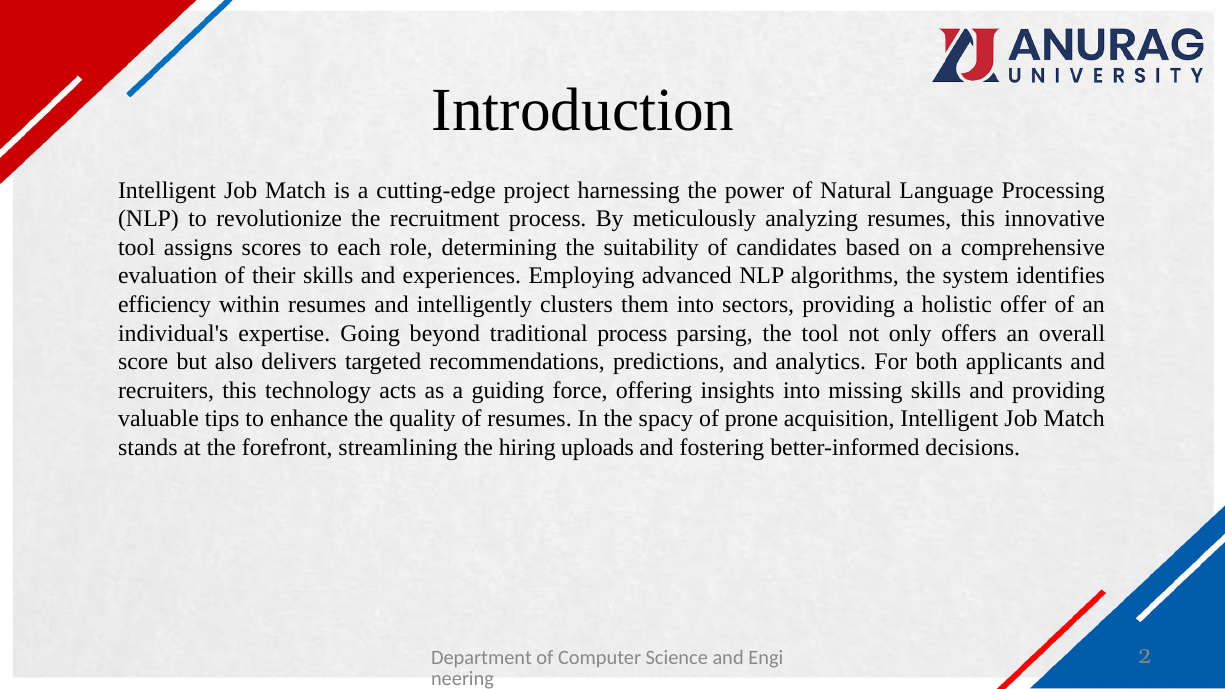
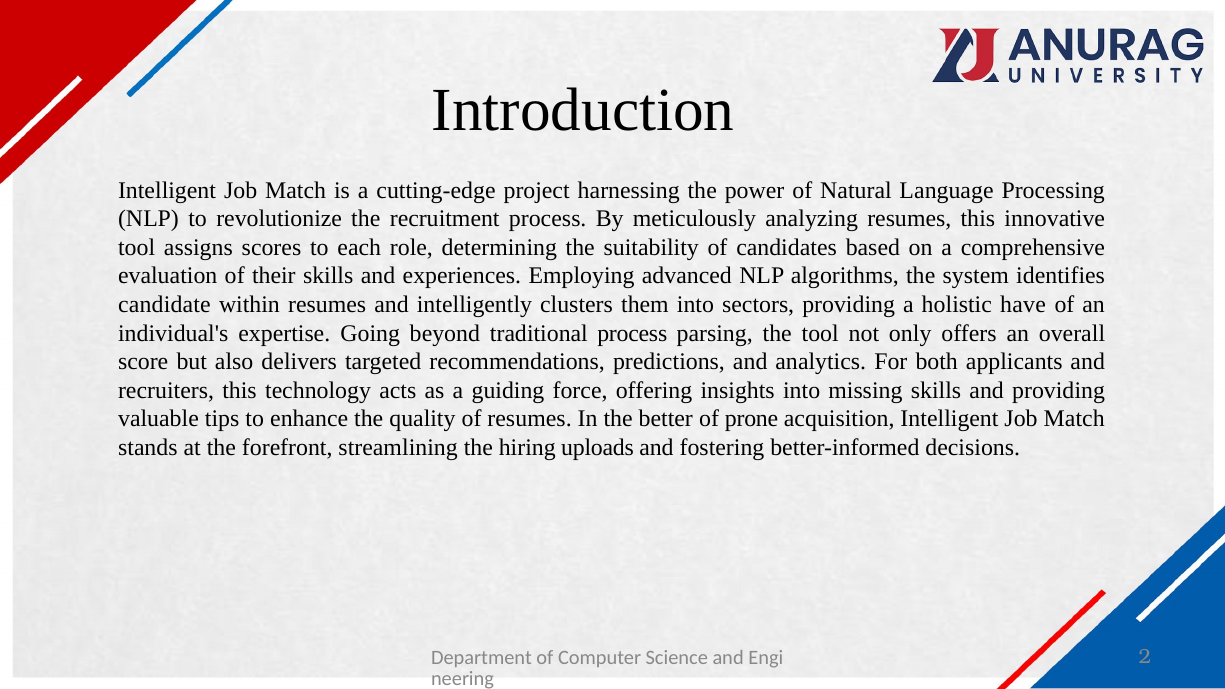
efficiency: efficiency -> candidate (164, 305)
offer: offer -> have (1023, 305)
spacy: spacy -> better (666, 419)
